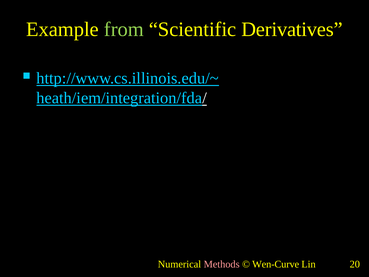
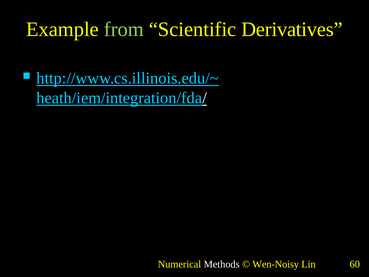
Methods colour: pink -> white (222, 264)
Wen-Curve: Wen-Curve -> Wen-Noisy (276, 264)
20: 20 -> 60 (355, 264)
